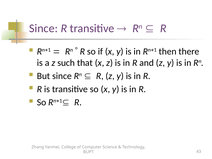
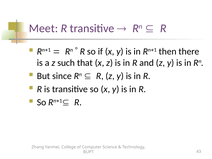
Since: Since -> Meet (43, 28)
